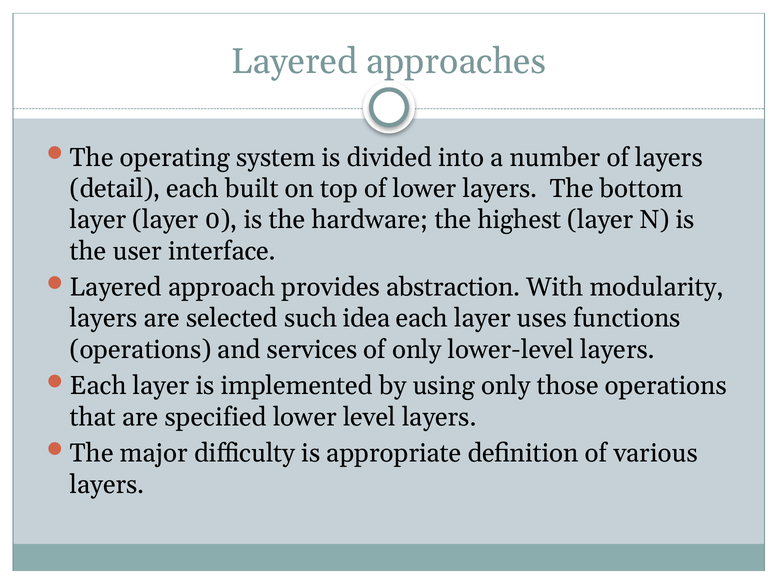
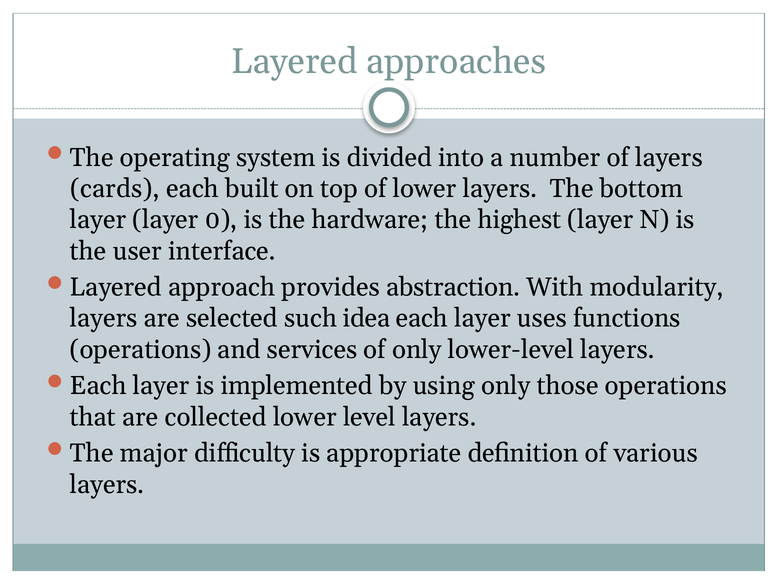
detail: detail -> cards (115, 188)
specified: specified -> collected (216, 417)
